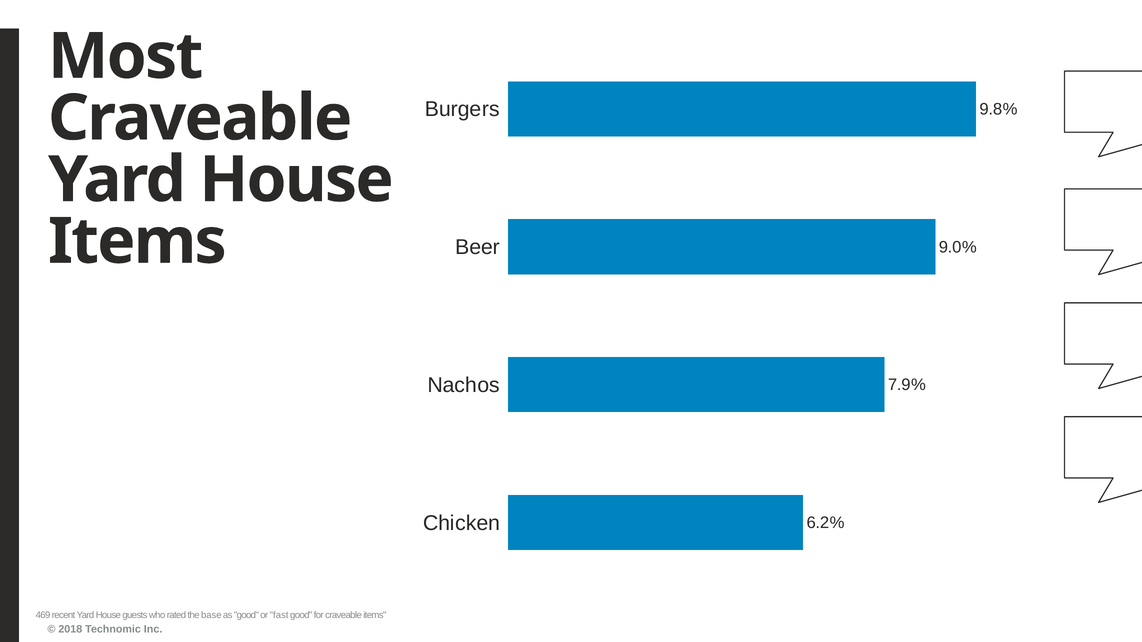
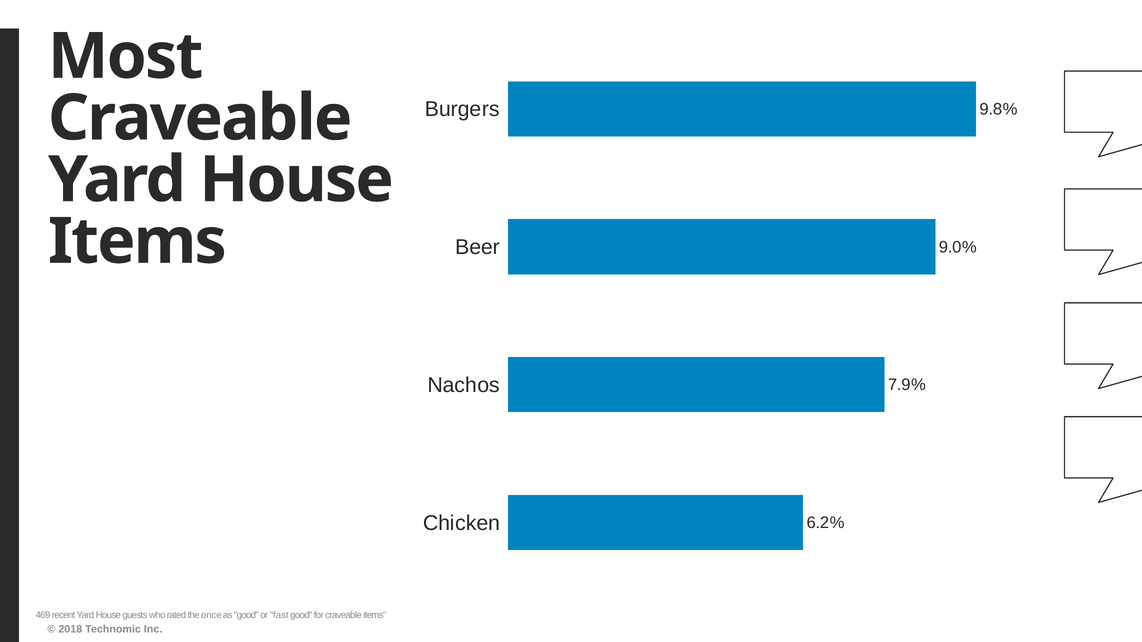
base: base -> once (211, 616)
